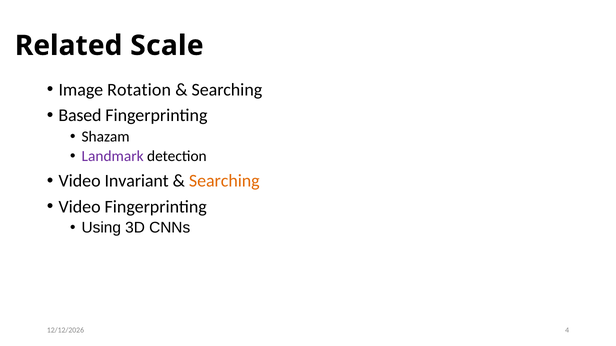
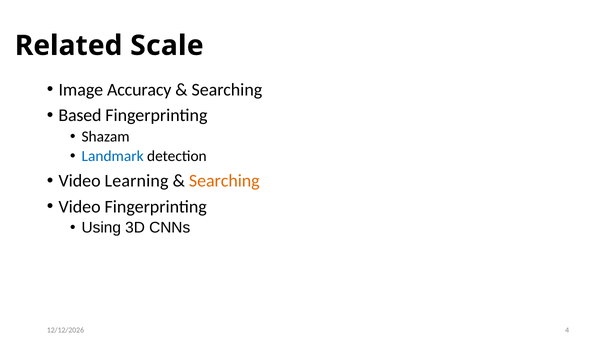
Rotation: Rotation -> Accuracy (139, 90)
Landmark colour: purple -> blue (113, 157)
Invariant: Invariant -> Learning (137, 181)
